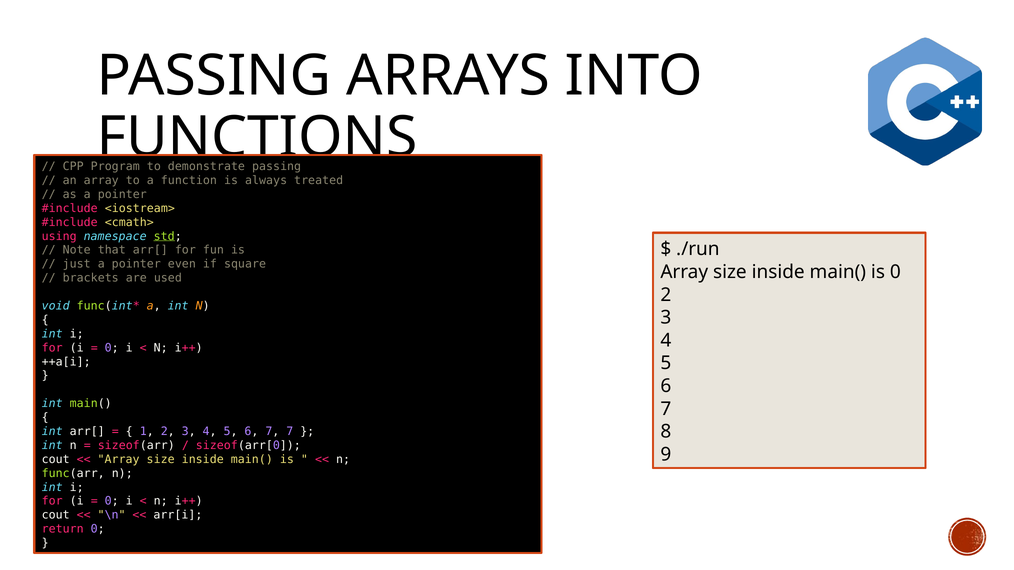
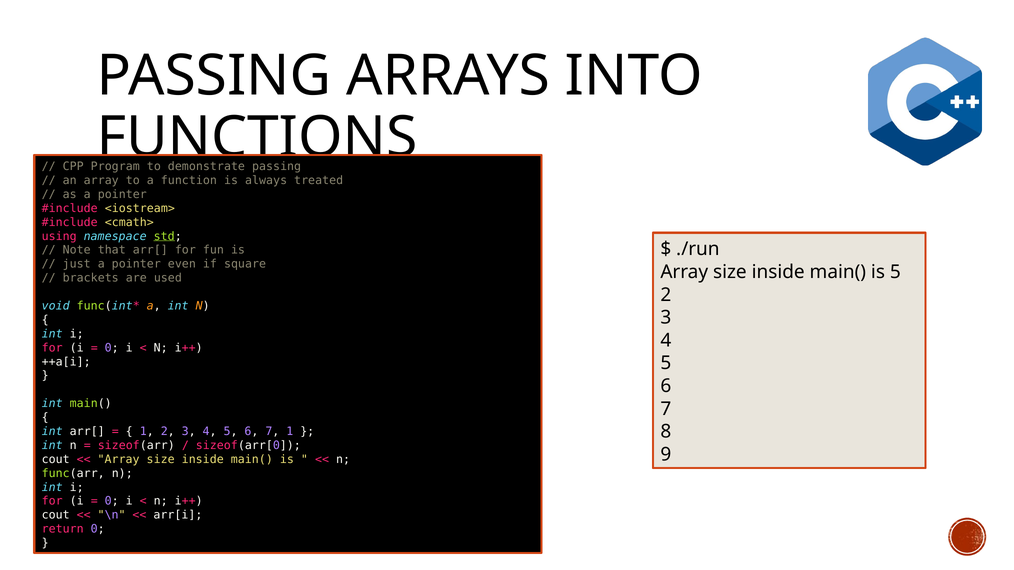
is 0: 0 -> 5 (895, 272)
7 7: 7 -> 1 (290, 432)
